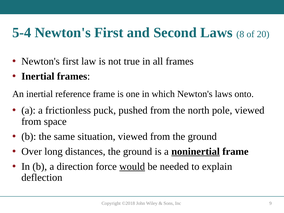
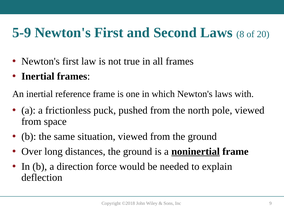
5-4: 5-4 -> 5-9 (22, 33)
onto: onto -> with (244, 94)
would underline: present -> none (132, 167)
